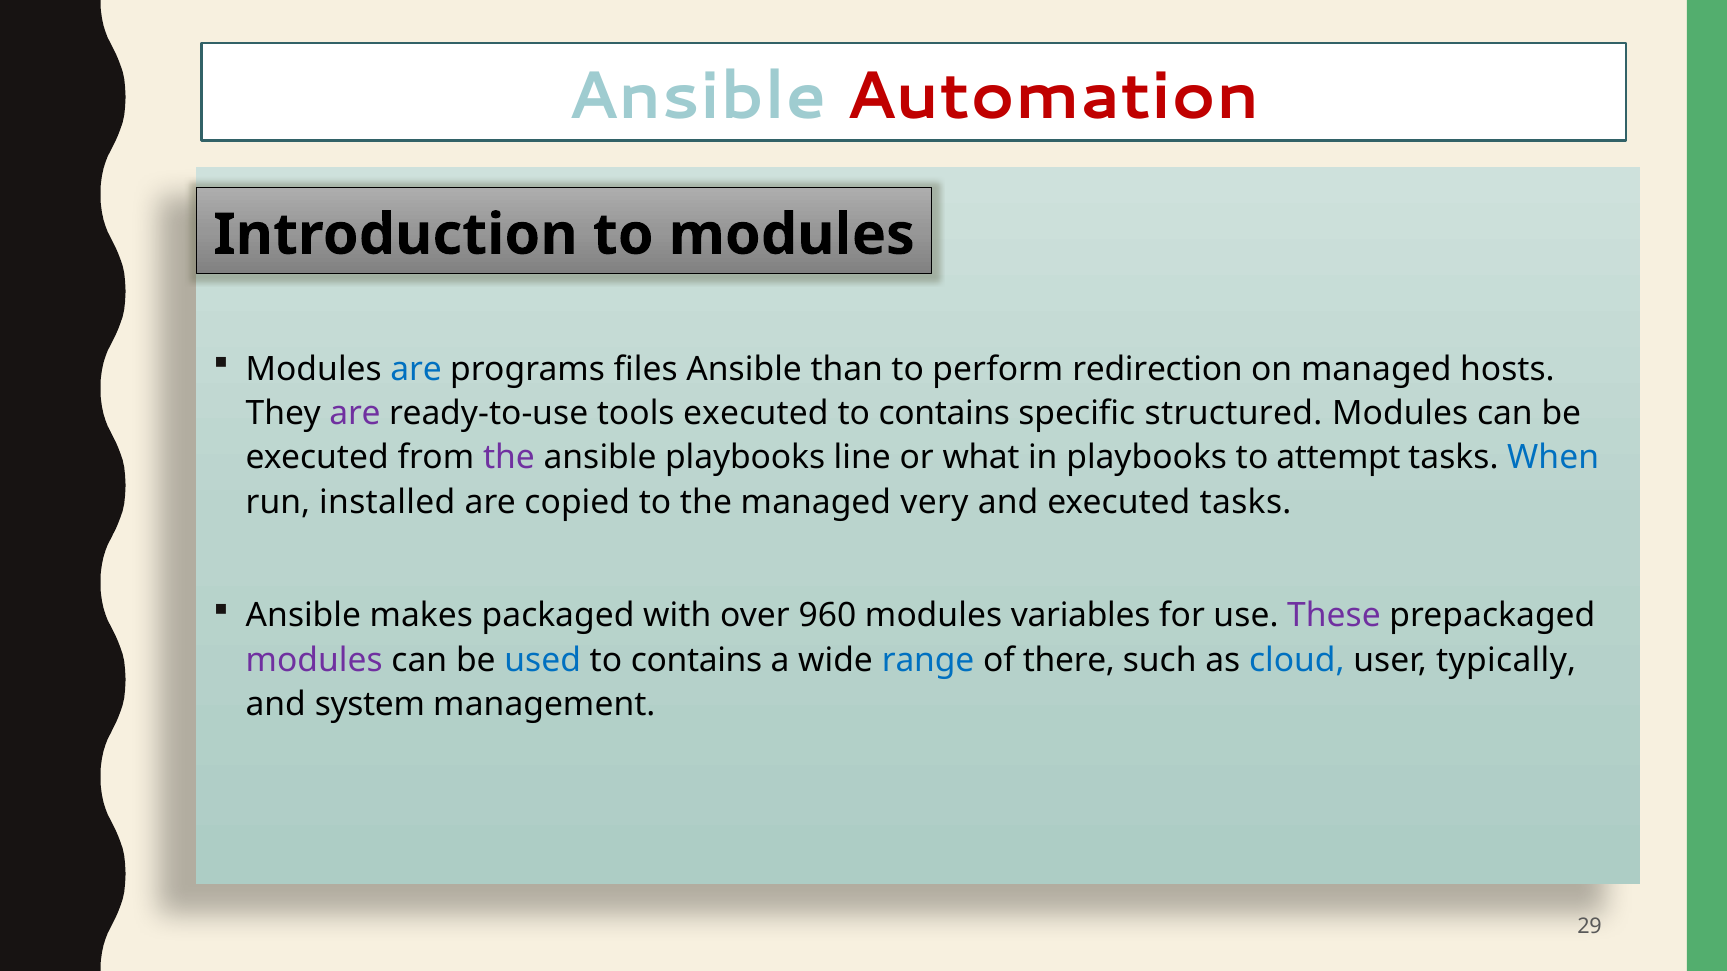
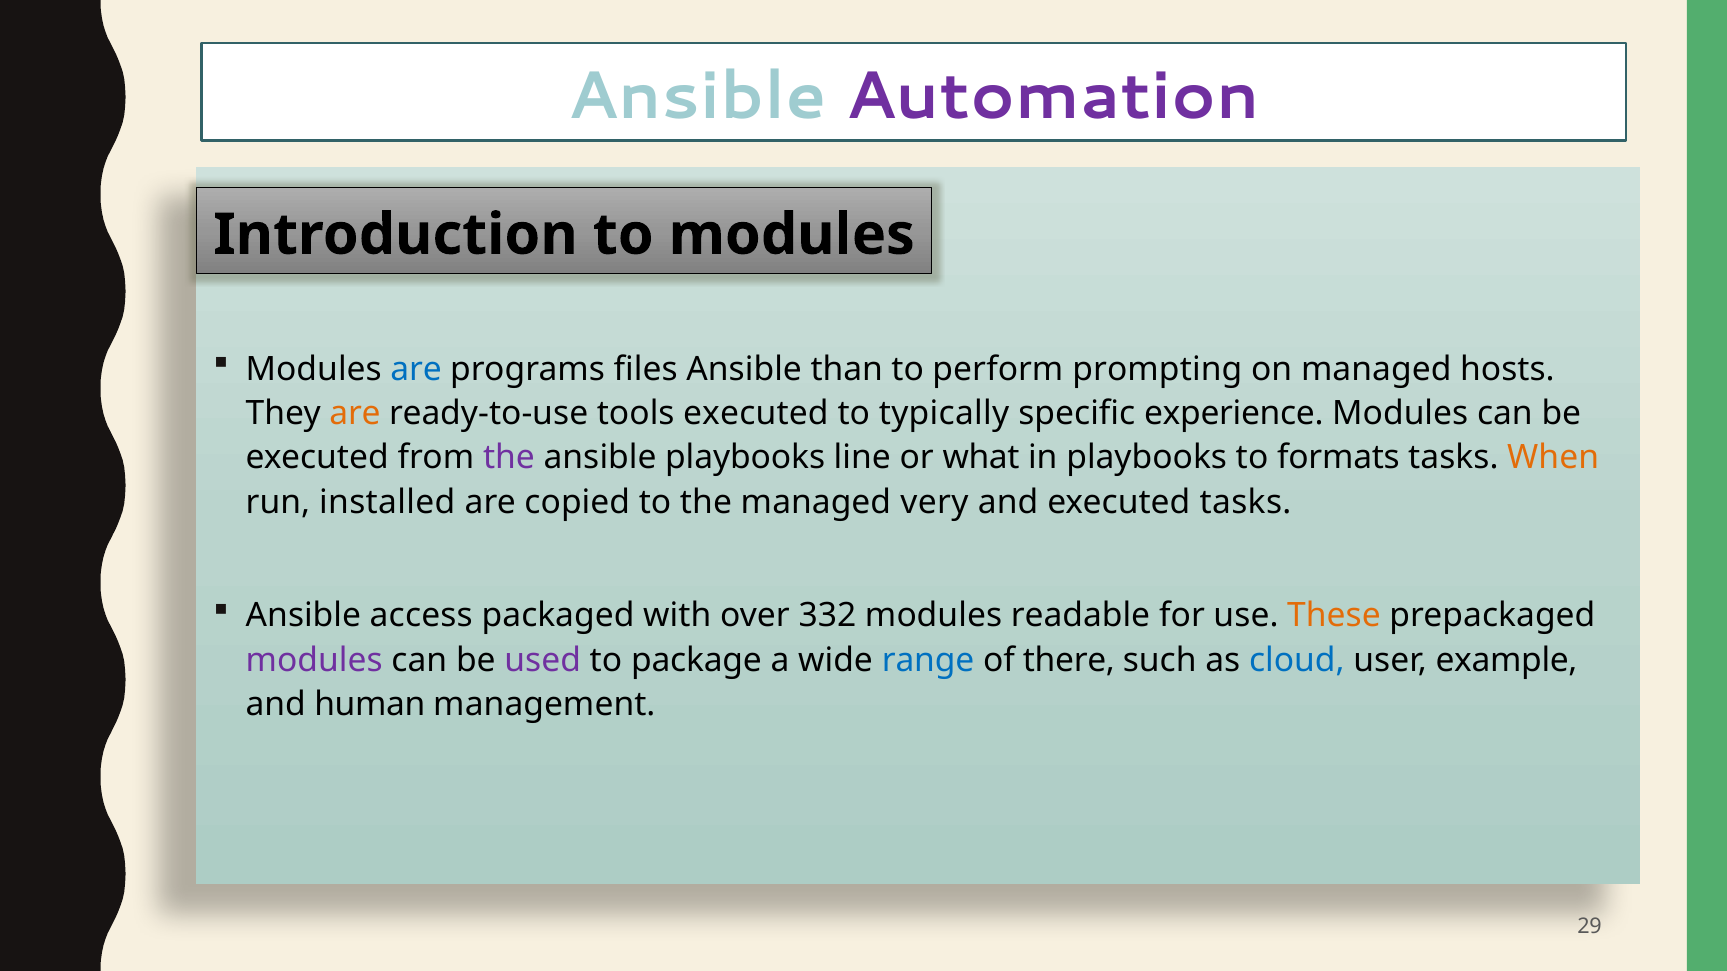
Automation colour: red -> purple (1053, 96)
redirection: redirection -> prompting (1157, 369)
are colour: purple -> orange (355, 414)
contains: contains -> typically (944, 414)
structured: structured -> experience (1234, 414)
attempt: attempt -> formats (1338, 458)
When colour: blue -> orange (1553, 458)
makes: makes -> access (421, 616)
960: 960 -> 332 (827, 616)
variables: variables -> readable (1080, 616)
These colour: purple -> orange (1334, 616)
used colour: blue -> purple (543, 661)
contains: contains -> package (696, 661)
typically: typically -> example (1507, 661)
system: system -> human (370, 705)
